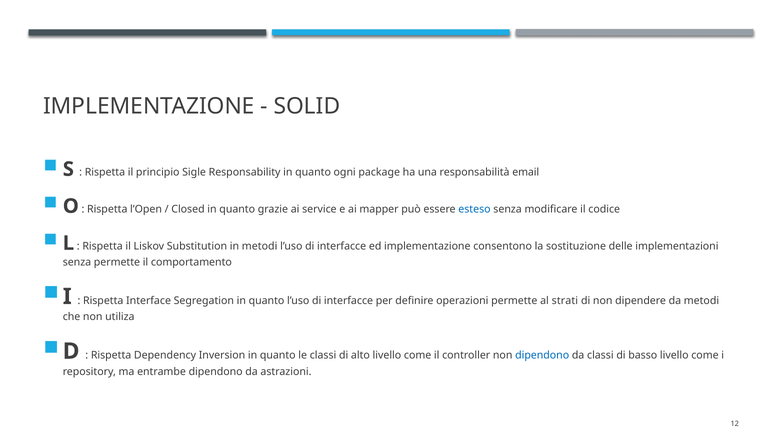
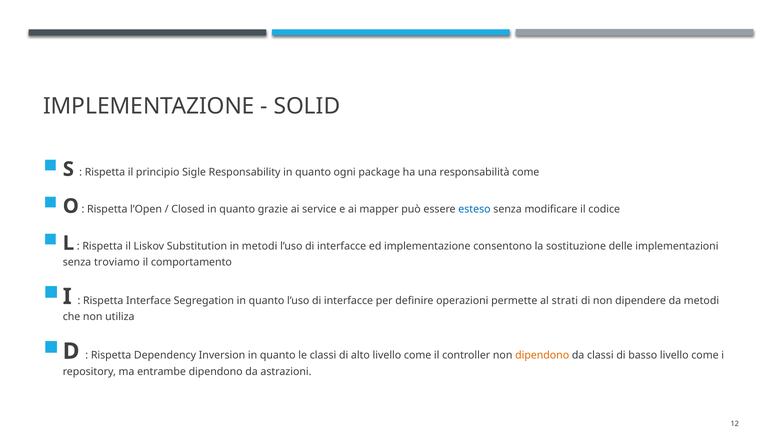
responsabilità email: email -> come (526, 172)
senza permette: permette -> troviamo (117, 262)
dipendono colour: blue -> orange (542, 355)
